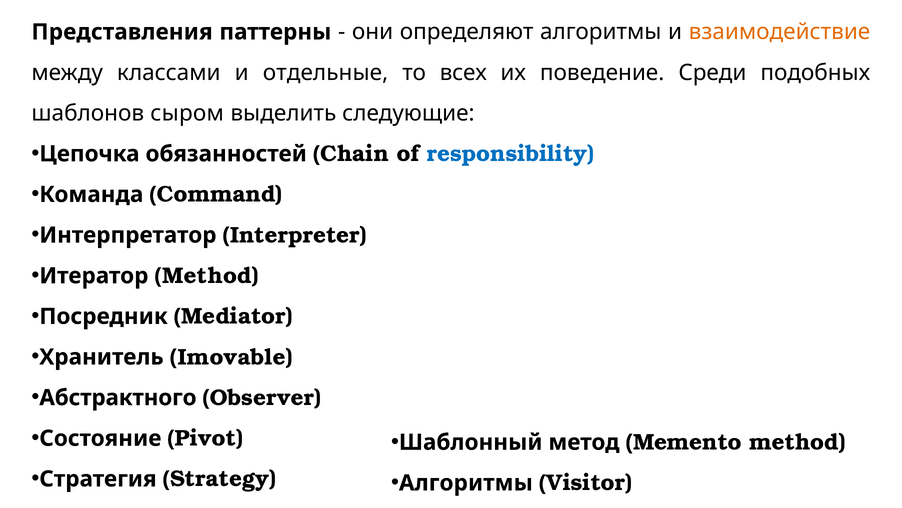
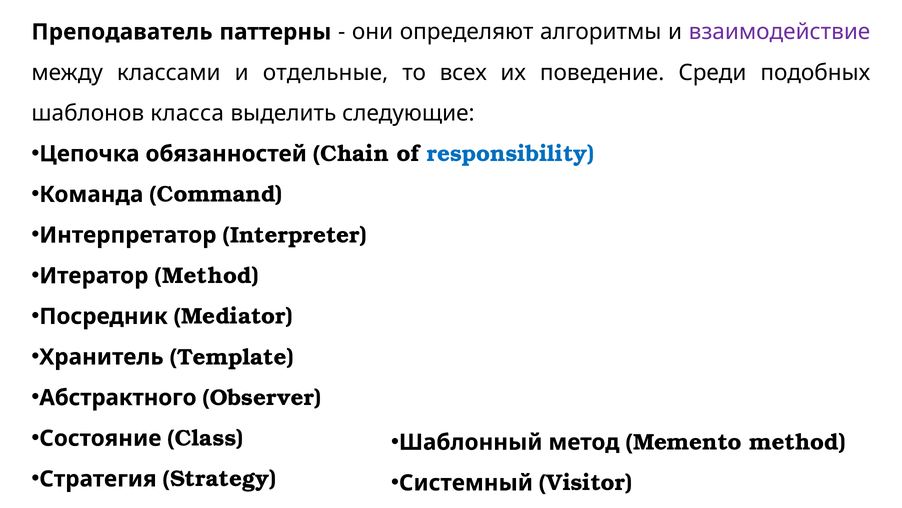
Представления: Представления -> Преподаватель (122, 32)
взаимодействие colour: orange -> purple (779, 32)
сыром: сыром -> класса (187, 113)
Imovable: Imovable -> Template (236, 357)
Pivot: Pivot -> Class (209, 438)
Алгоритмы: Алгоритмы -> Системный (466, 482)
